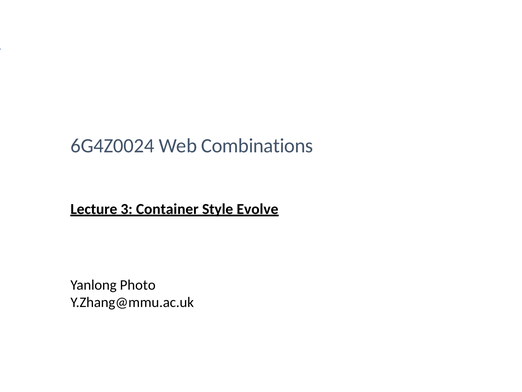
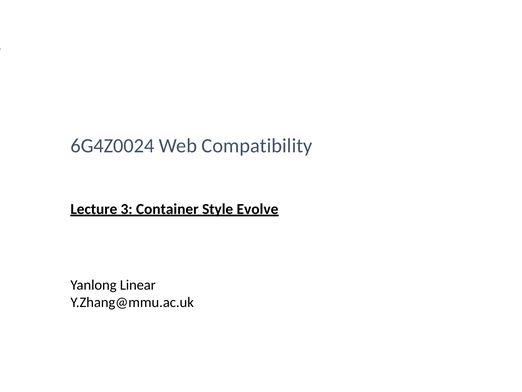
Combinations: Combinations -> Compatibility (257, 146)
Photo: Photo -> Linear (138, 285)
